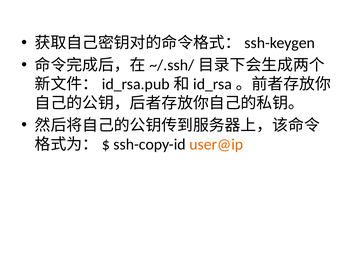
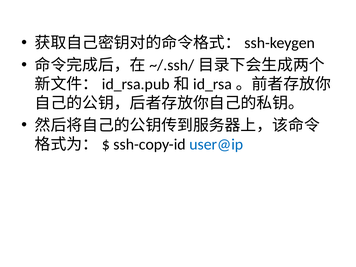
user@ip colour: orange -> blue (216, 144)
